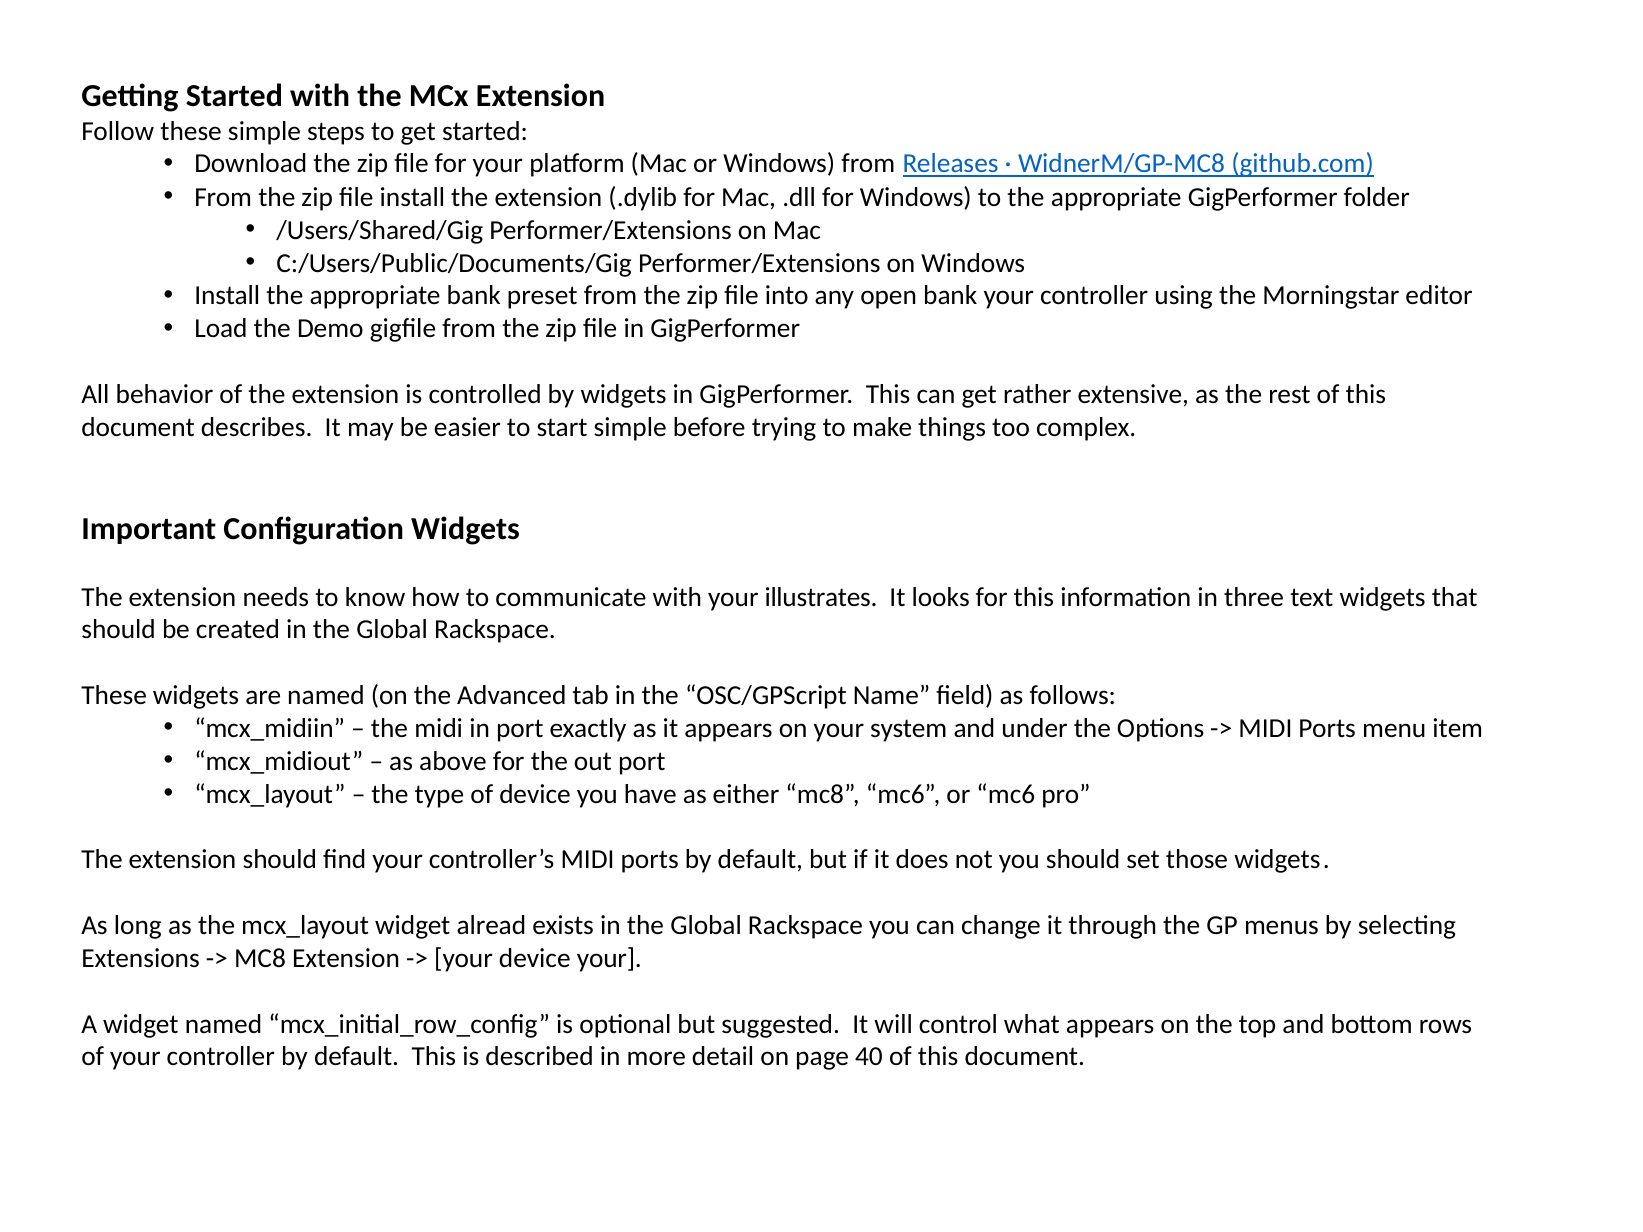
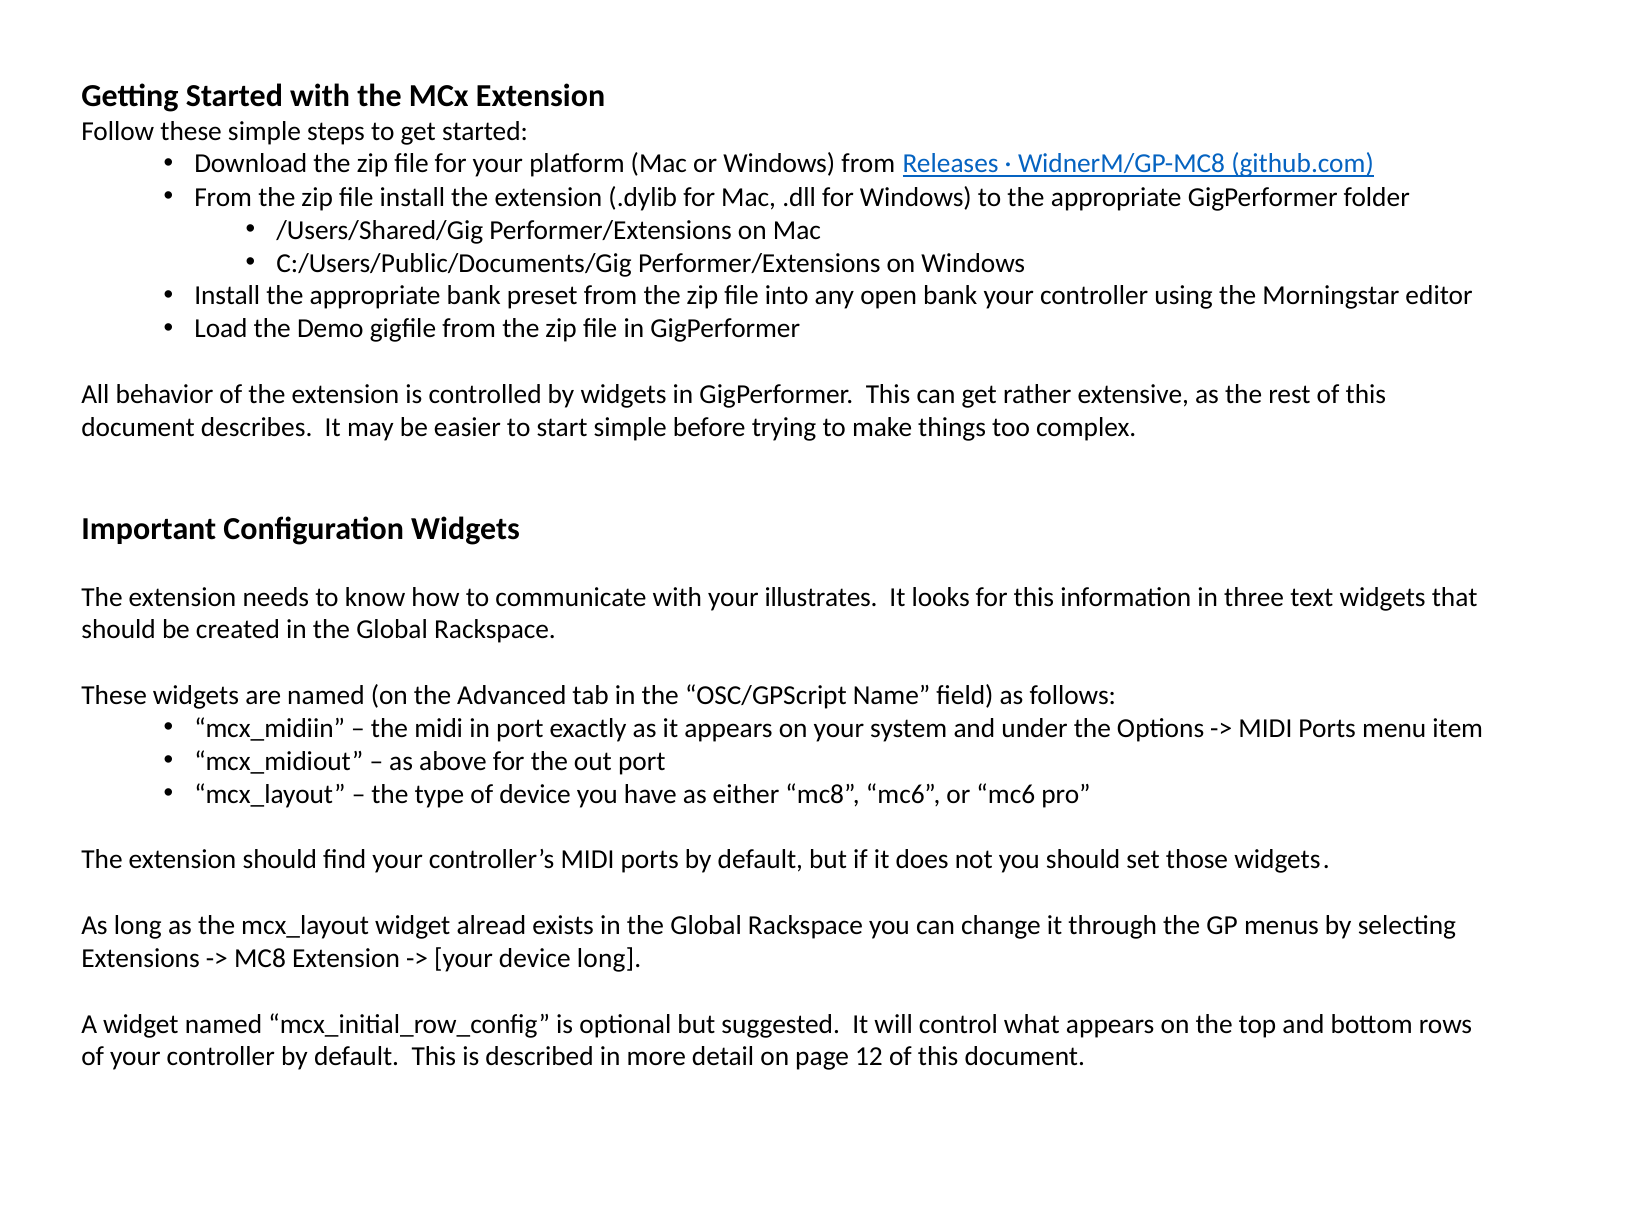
device your: your -> long (609, 959)
40: 40 -> 12 (869, 1057)
